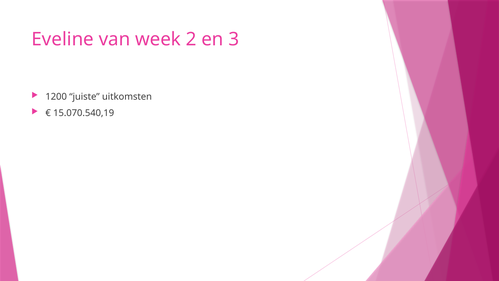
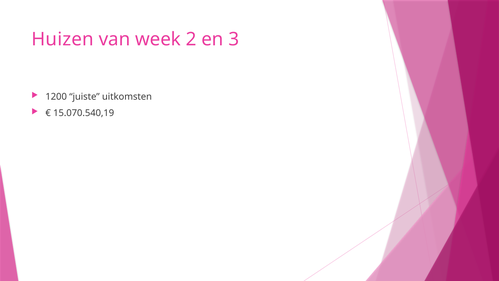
Eveline: Eveline -> Huizen (63, 39)
